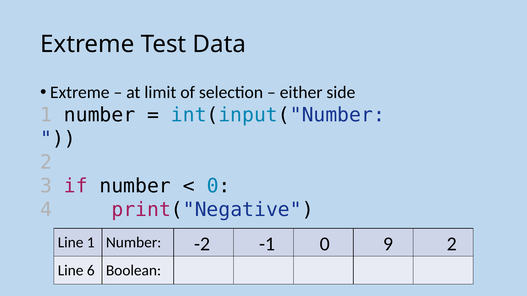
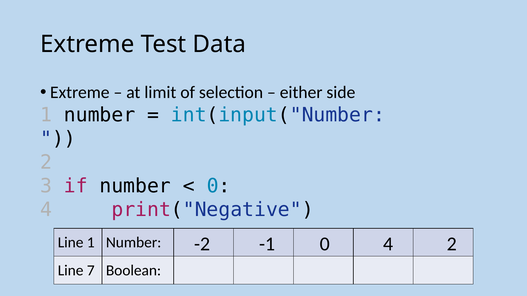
-1 0 9: 9 -> 4 (388, 244)
6: 6 -> 7 (91, 271)
